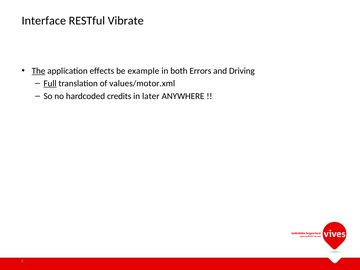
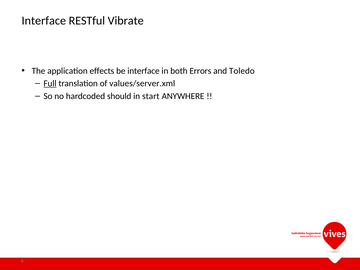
The underline: present -> none (38, 71)
be example: example -> interface (143, 71)
Driving: Driving -> Toledo (242, 71)
values/motor.xml: values/motor.xml -> values/server.xml (142, 83)
credits: credits -> should (119, 96)
later: later -> start (151, 96)
